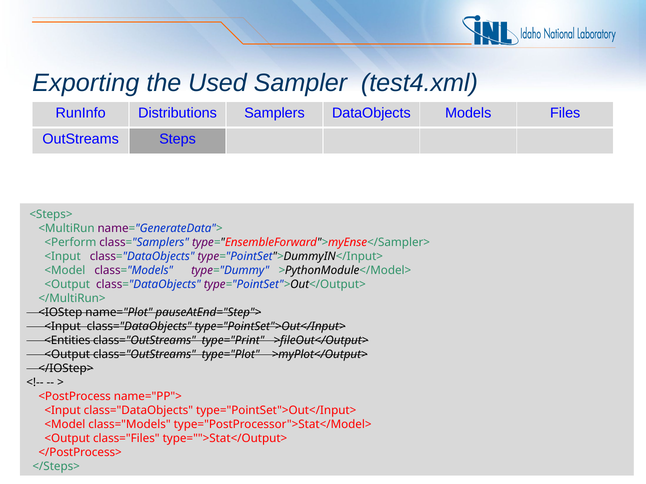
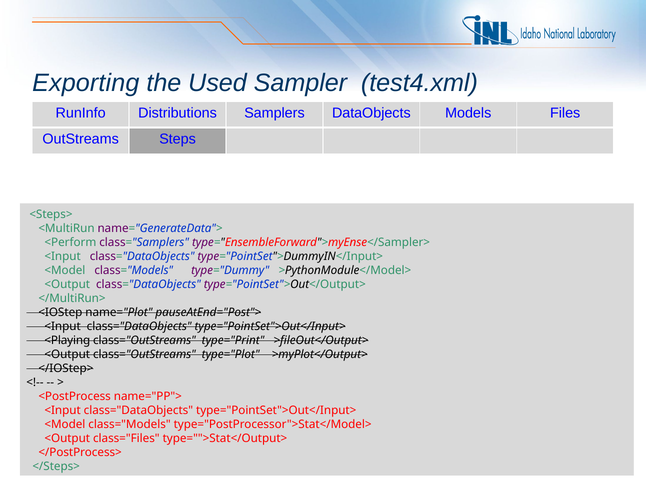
pauseAtEnd="Step">: pauseAtEnd="Step"> -> pauseAtEnd="Post"> (208, 313)
<Entities: <Entities -> <Playing (67, 341)
